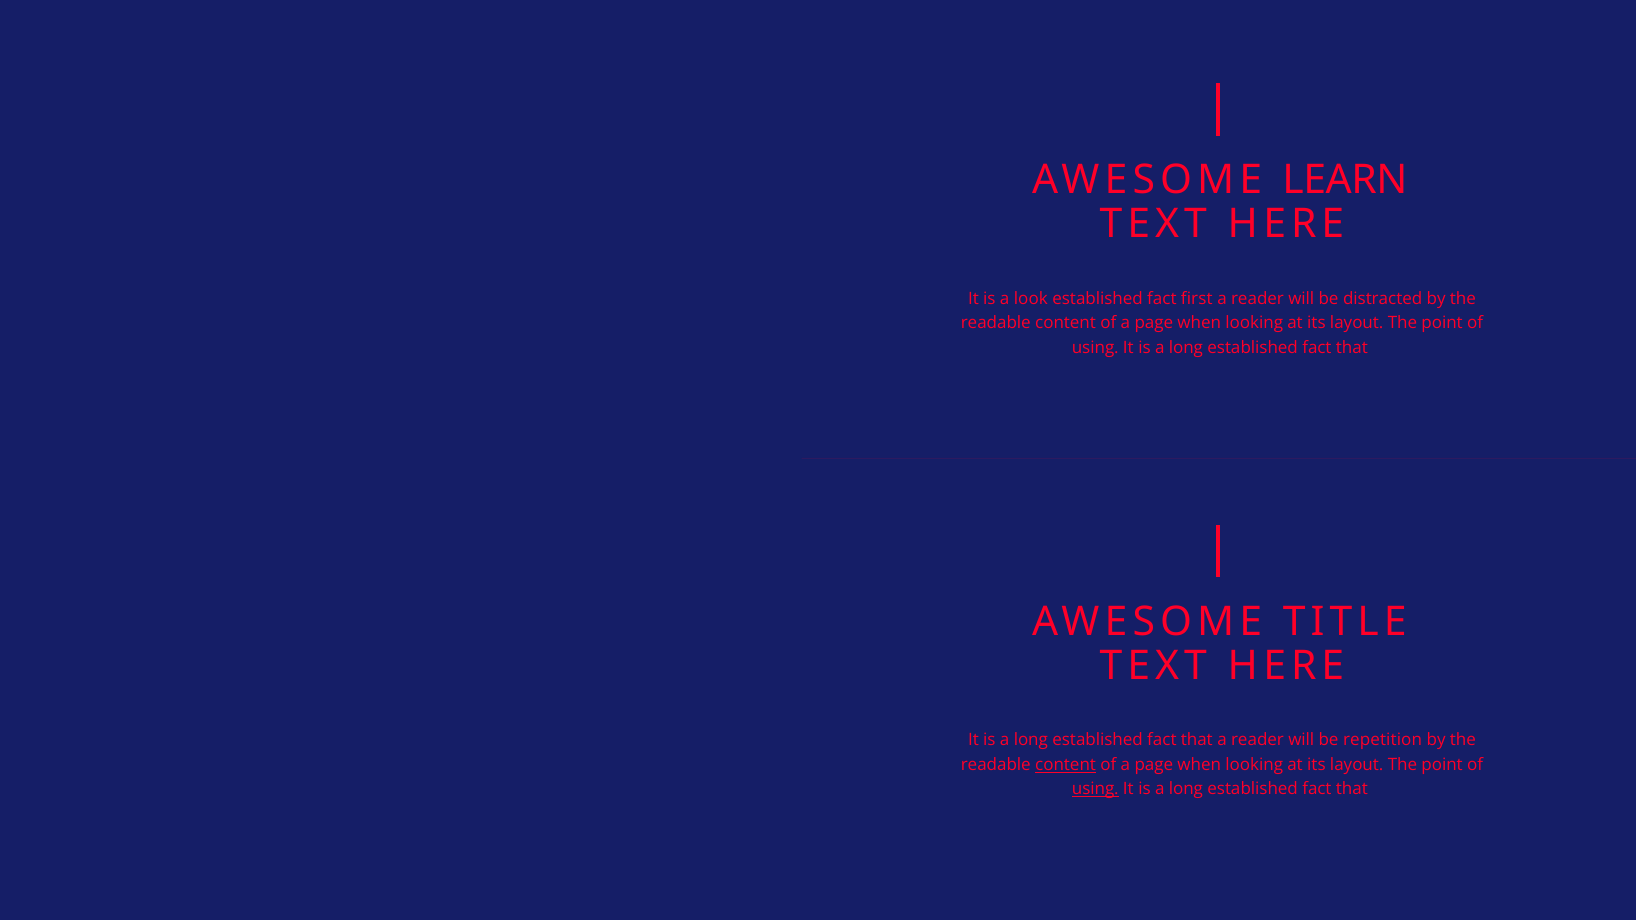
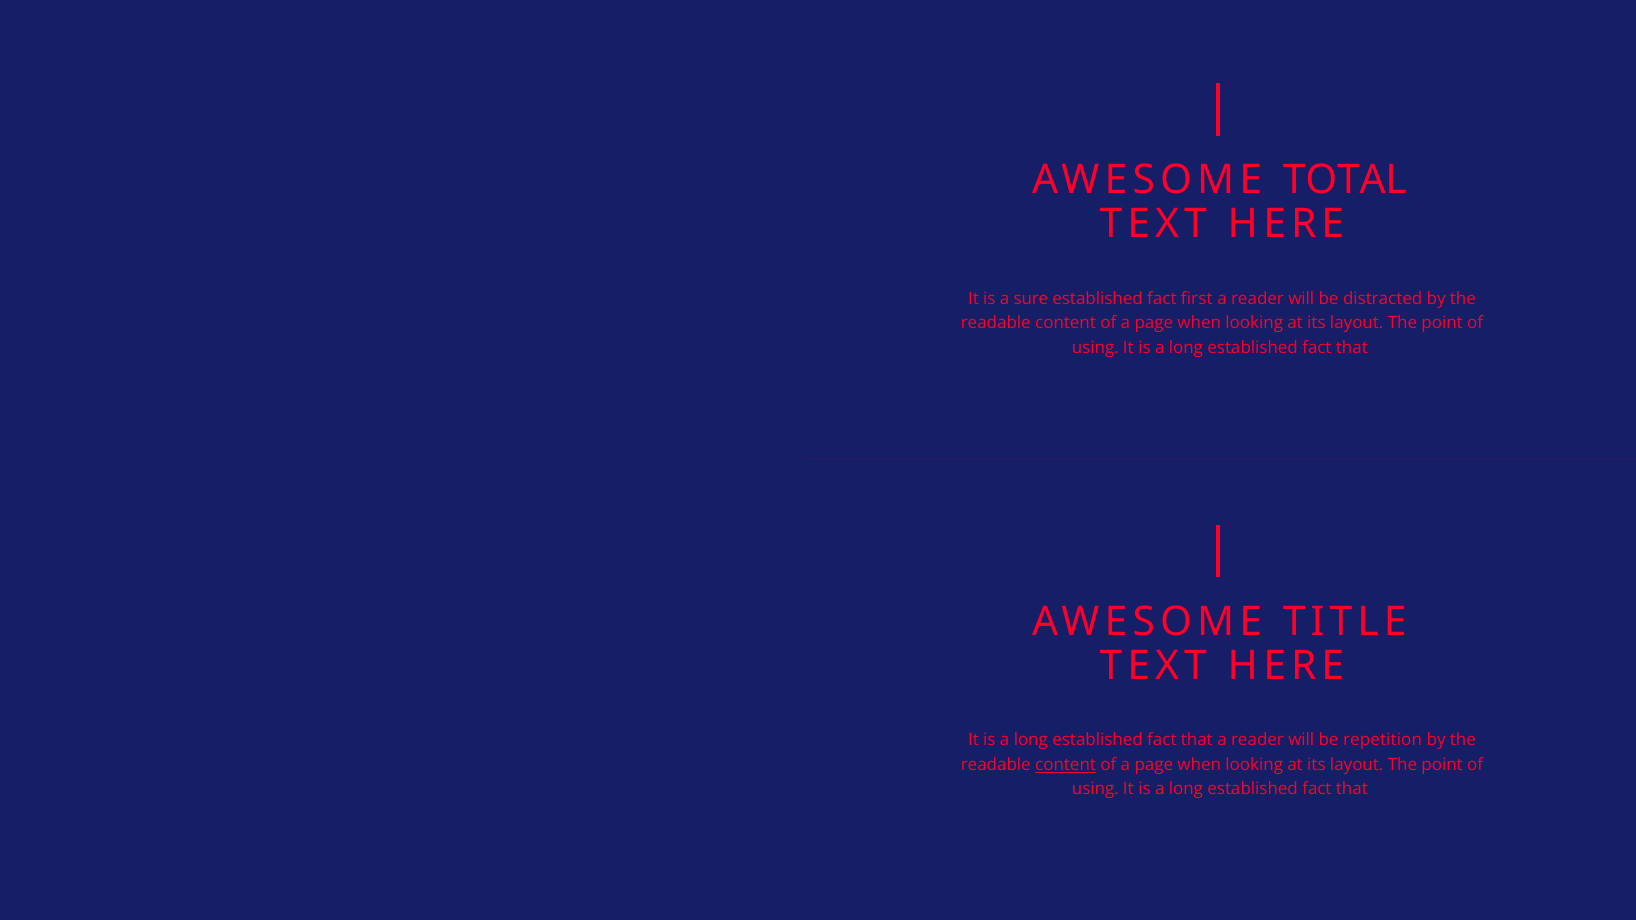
LEARN: LEARN -> TOTAL (1345, 180)
look: look -> sure (1031, 299)
using underline: present -> none (1095, 790)
